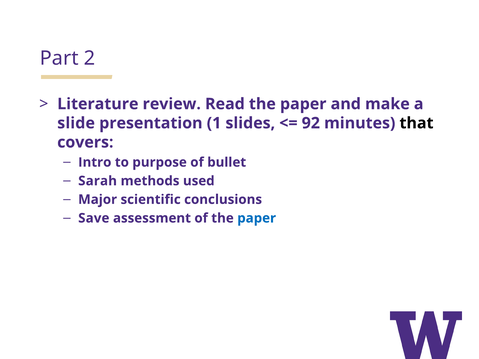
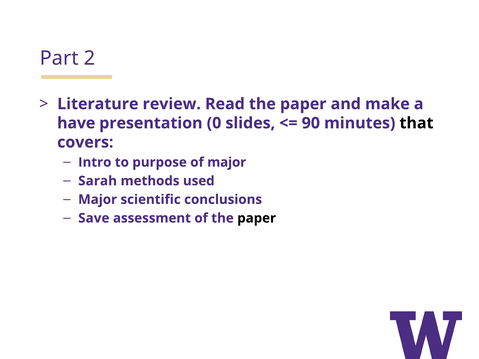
slide: slide -> have (76, 123)
1: 1 -> 0 (214, 123)
92: 92 -> 90 (311, 123)
of bullet: bullet -> major (227, 162)
paper colour: blue -> black (257, 218)
